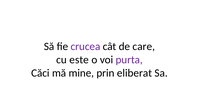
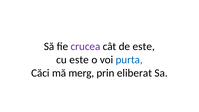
de care: care -> este (144, 46)
purta colour: purple -> blue (129, 60)
mine: mine -> merg (81, 73)
